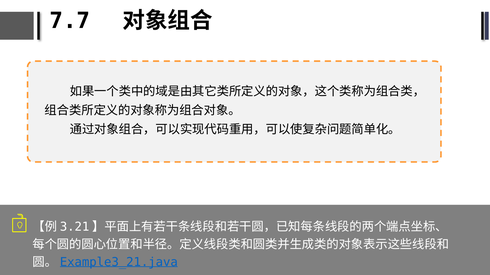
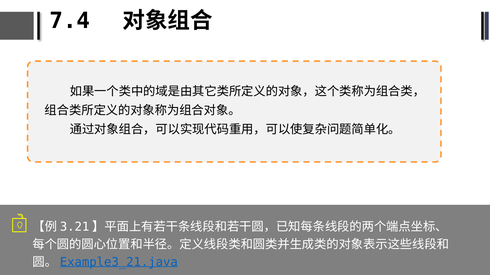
7.7: 7.7 -> 7.4 (70, 21)
